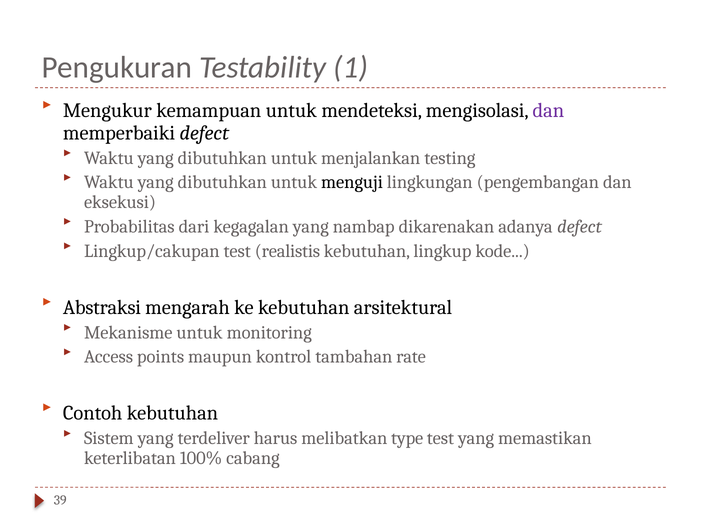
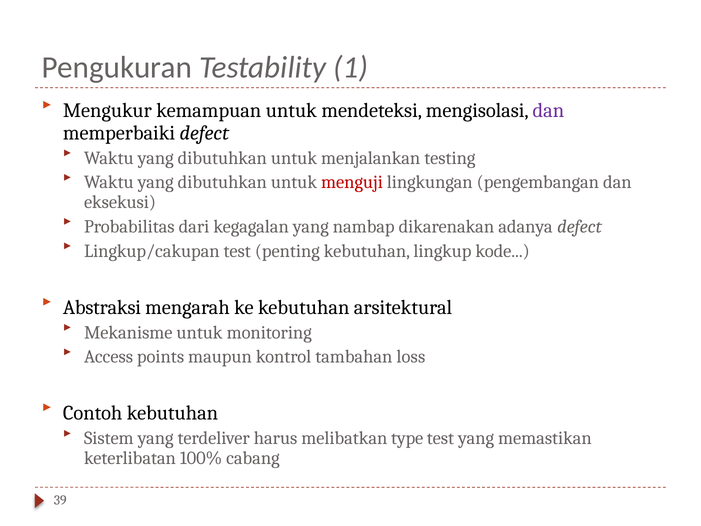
menguji colour: black -> red (352, 182)
realistis: realistis -> penting (287, 251)
rate: rate -> loss (411, 357)
